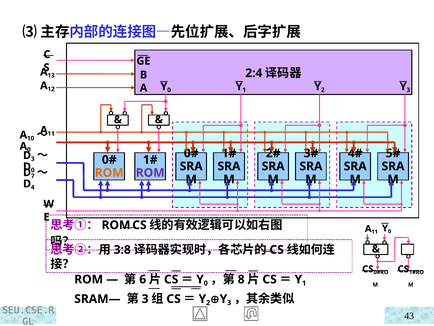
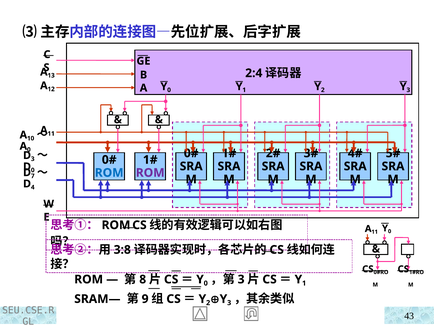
ROM colour: orange -> blue (109, 173)
6: 6 -> 8 (143, 279)
8: 8 -> 3 (241, 279)
3: 3 -> 9 (145, 298)
